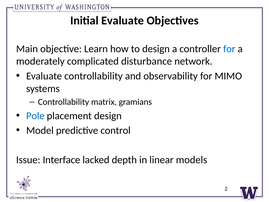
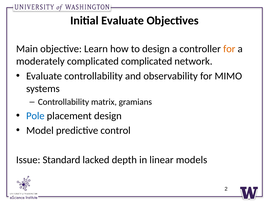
for colour: blue -> orange (229, 49)
complicated disturbance: disturbance -> complicated (147, 61)
Interface: Interface -> Standard (61, 160)
